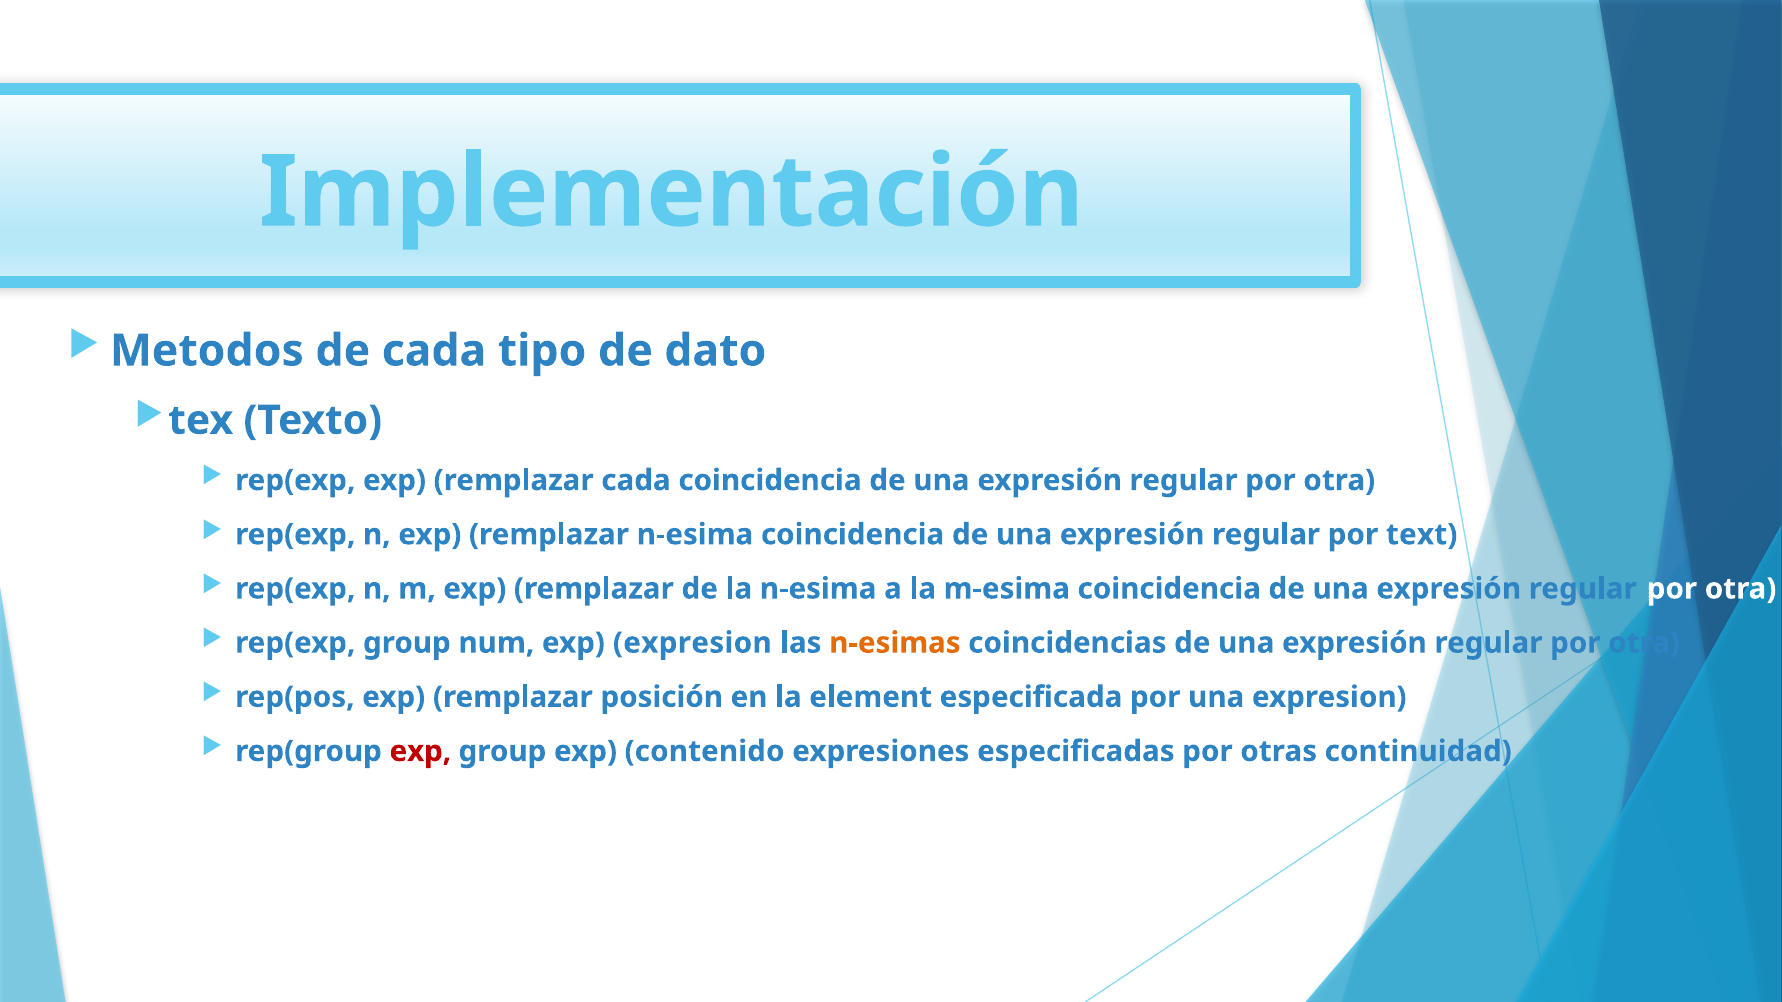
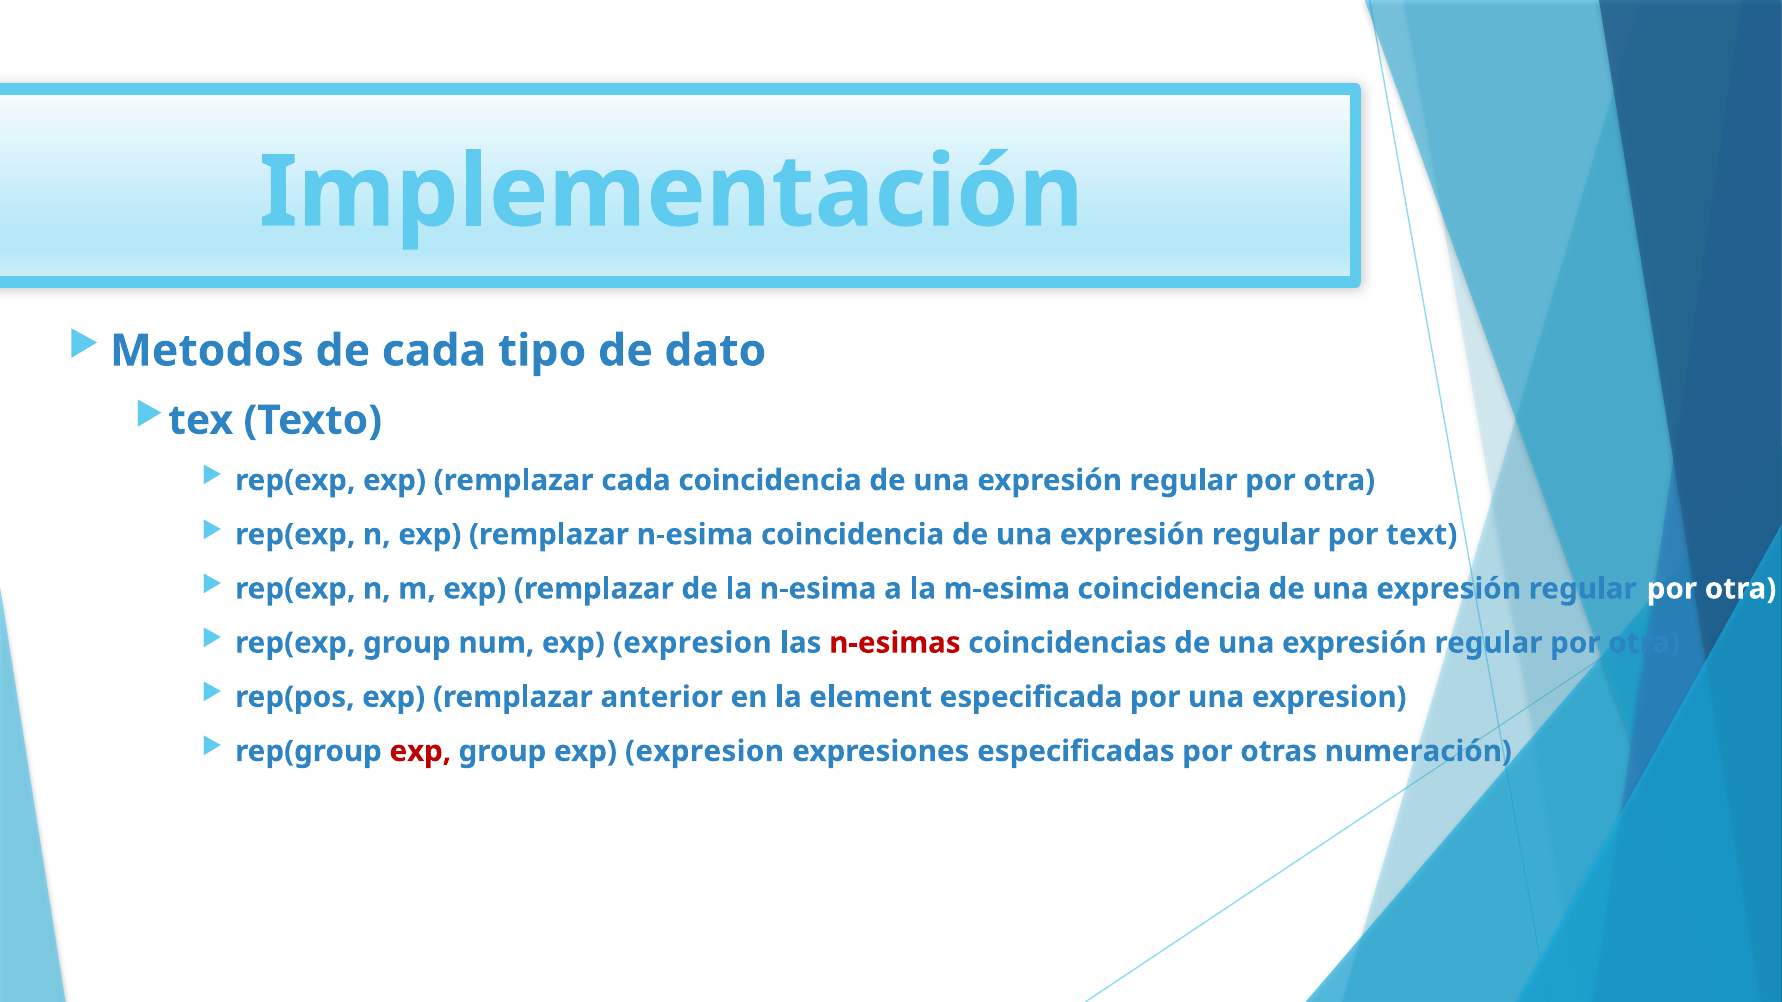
n-esimas colour: orange -> red (895, 643)
posición: posición -> anterior (662, 697)
group exp contenido: contenido -> expresion (704, 752)
continuidad: continuidad -> numeración (1418, 752)
